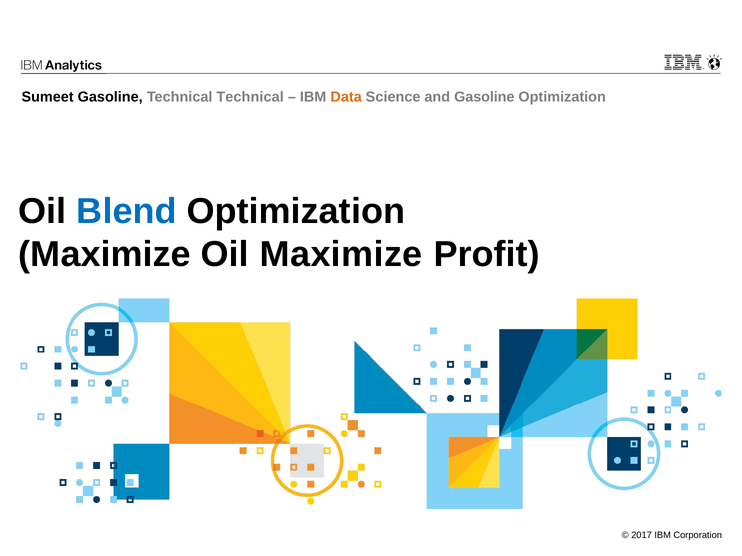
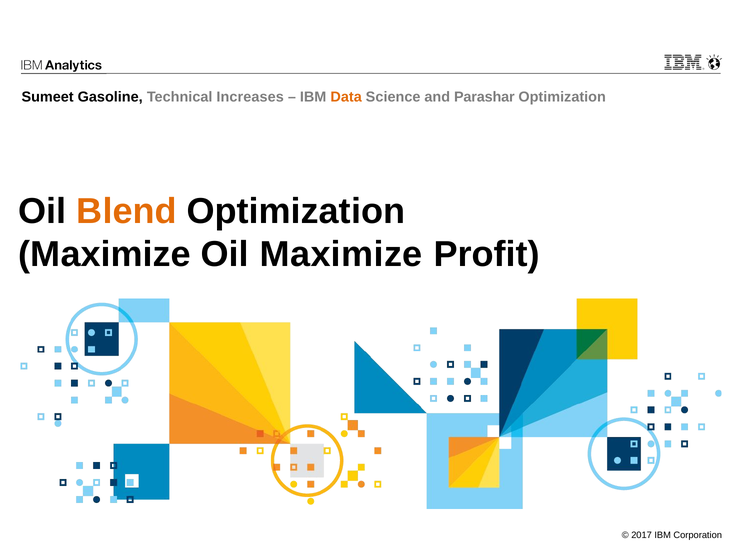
Technical Technical: Technical -> Increases (250, 97)
and Gasoline: Gasoline -> Parashar (484, 97)
Blend colour: blue -> orange (127, 211)
